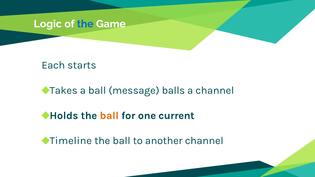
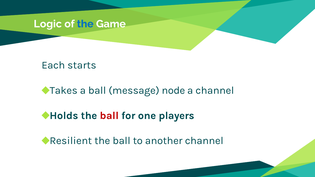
balls: balls -> node (173, 90)
ball colour: orange -> red (109, 116)
current: current -> players (176, 116)
Timeline: Timeline -> Resilient (71, 141)
